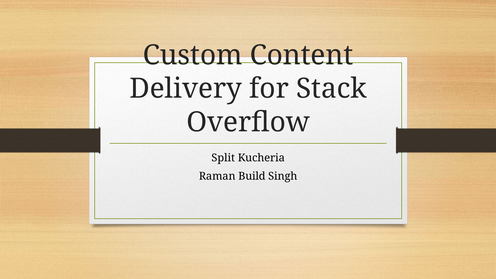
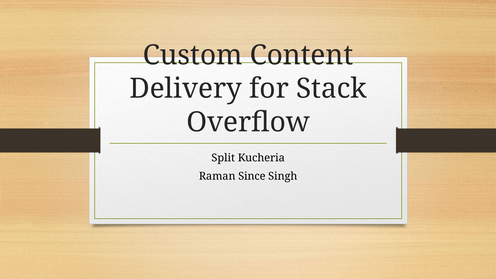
Build: Build -> Since (252, 176)
